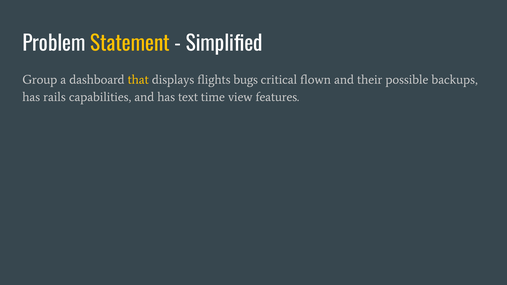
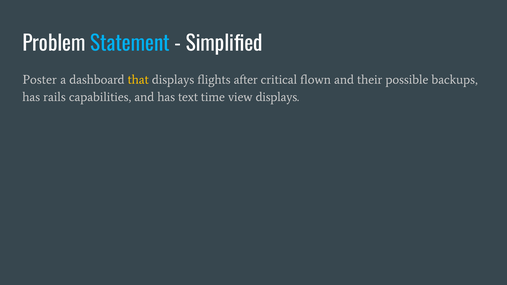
Statement colour: yellow -> light blue (130, 44)
Group: Group -> Poster (40, 80)
bugs: bugs -> after (246, 80)
view features: features -> displays (277, 97)
